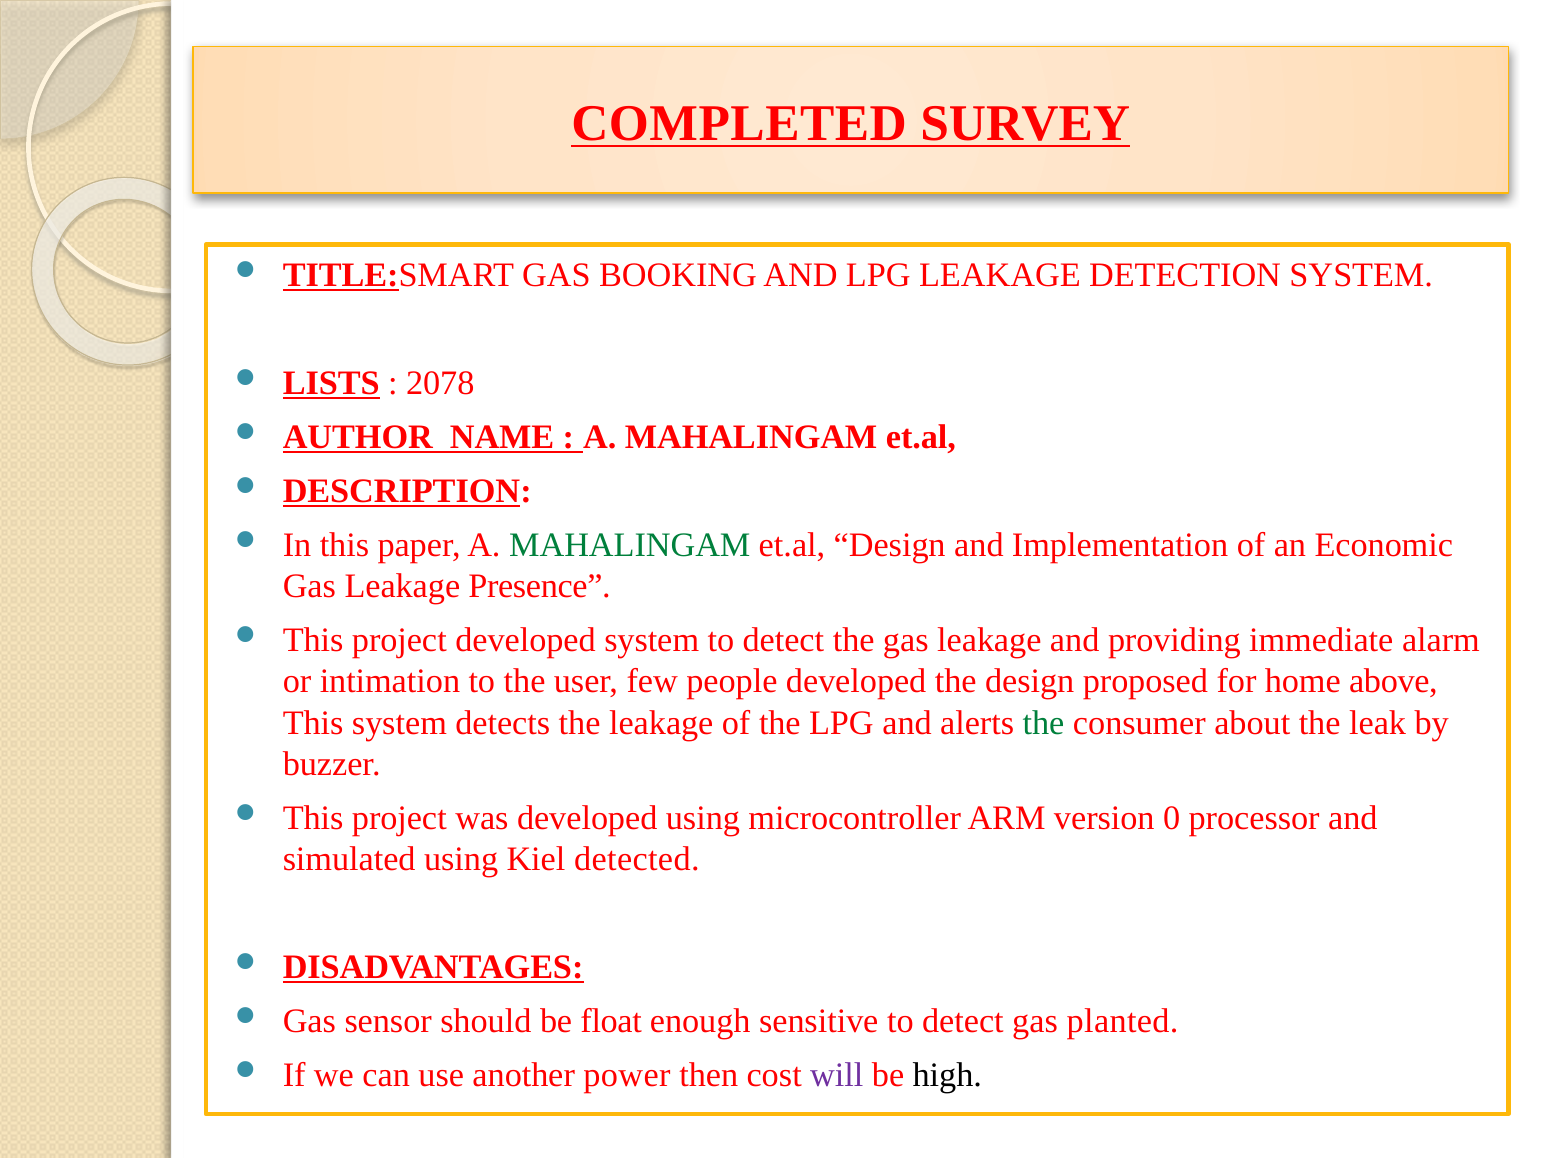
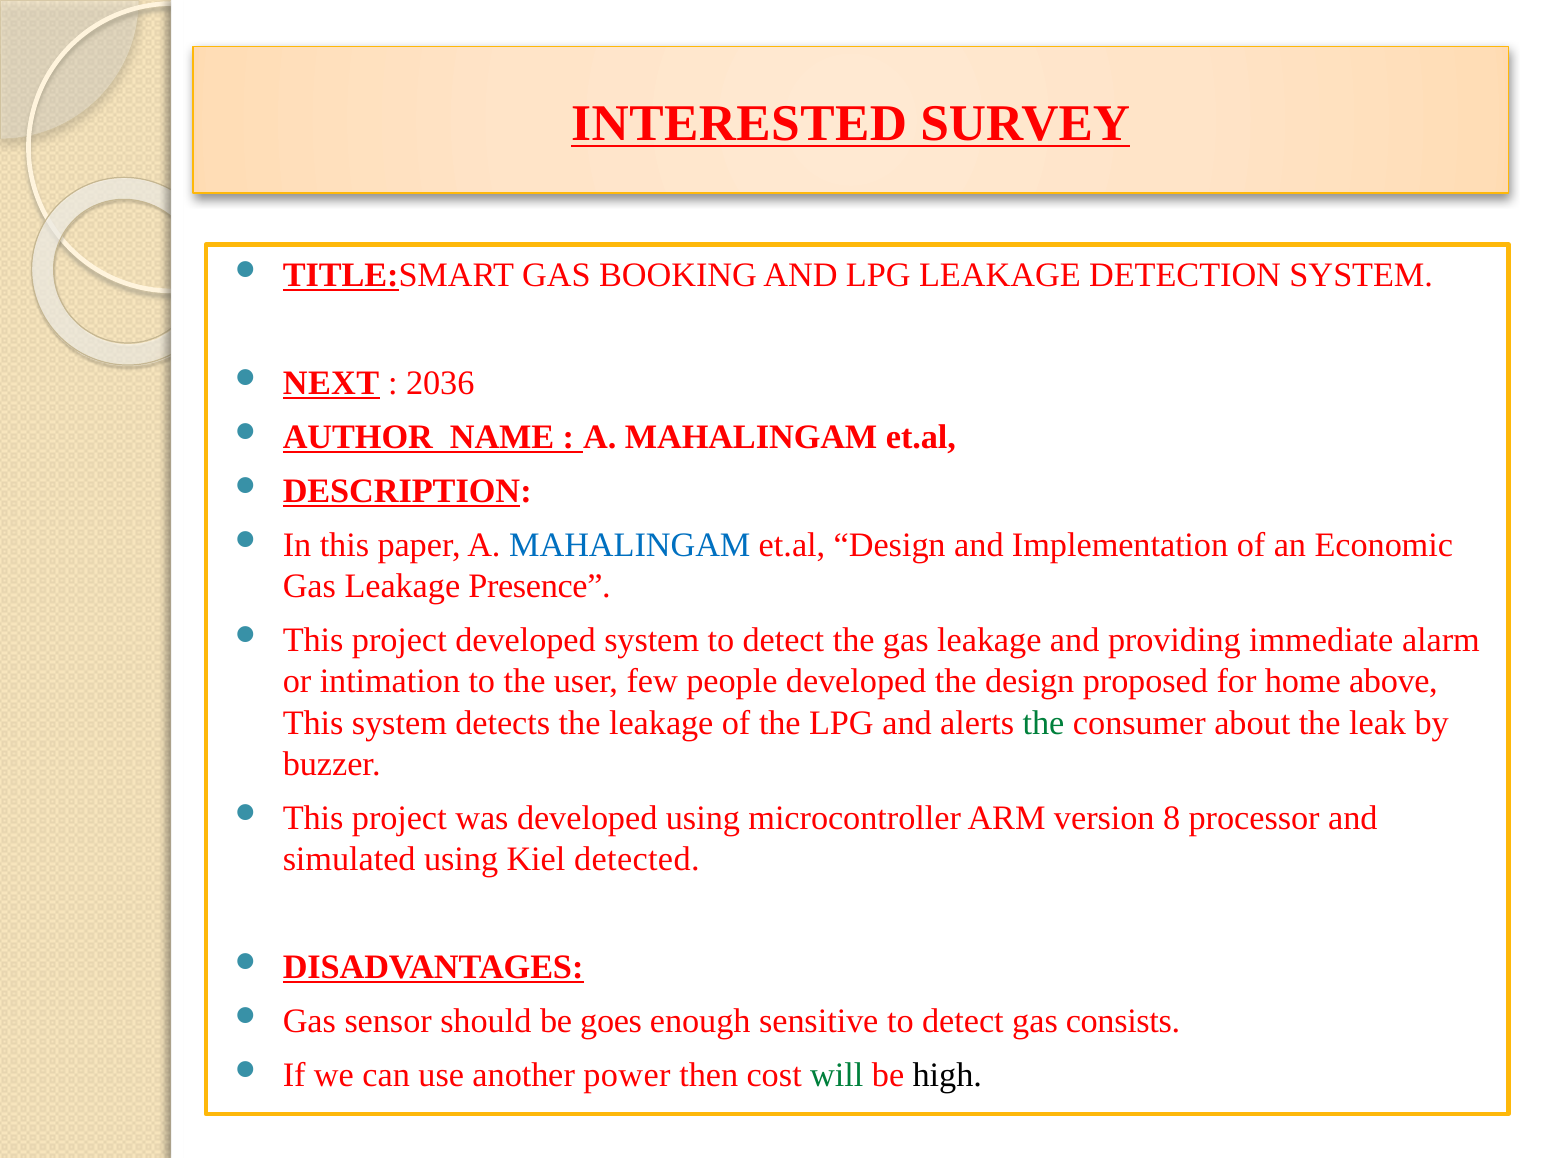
COMPLETED: COMPLETED -> INTERESTED (739, 123)
LISTS: LISTS -> NEXT (331, 383)
2078: 2078 -> 2036 (440, 383)
MAHALINGAM colour: green -> blue (630, 545)
0: 0 -> 8 (1172, 818)
float: float -> goes (611, 1021)
planted: planted -> consists (1123, 1021)
will colour: purple -> green (837, 1075)
